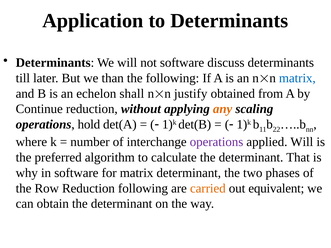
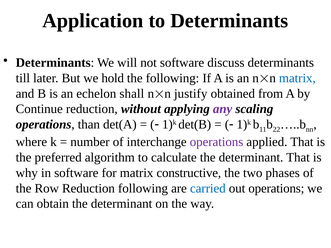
than: than -> hold (113, 78)
any colour: orange -> purple (223, 109)
hold: hold -> than (89, 125)
applied Will: Will -> That (302, 142)
matrix determinant: determinant -> constructive (189, 173)
carried colour: orange -> blue (208, 188)
out equivalent: equivalent -> operations (276, 188)
